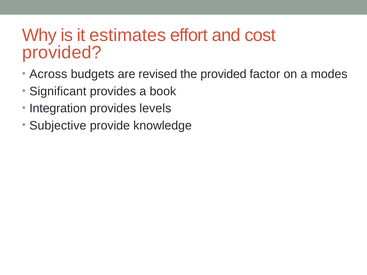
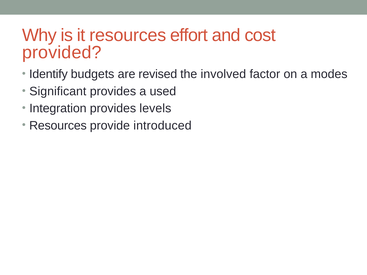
it estimates: estimates -> resources (128, 35)
Across: Across -> Identify (48, 74)
the provided: provided -> involved (223, 74)
book: book -> used (163, 91)
Subjective: Subjective -> Resources (58, 126)
knowledge: knowledge -> introduced (162, 126)
